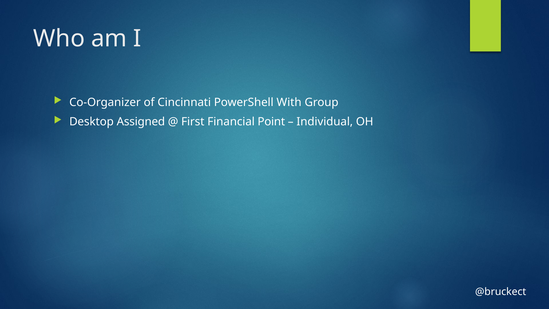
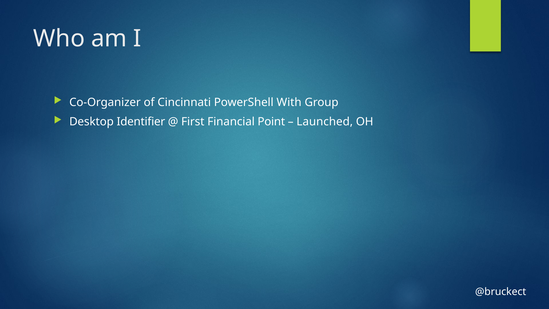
Assigned: Assigned -> Identifier (141, 122)
Individual: Individual -> Launched (325, 122)
